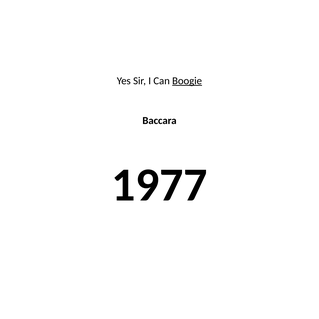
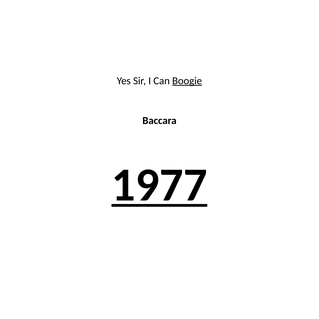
1977 underline: none -> present (159, 185)
